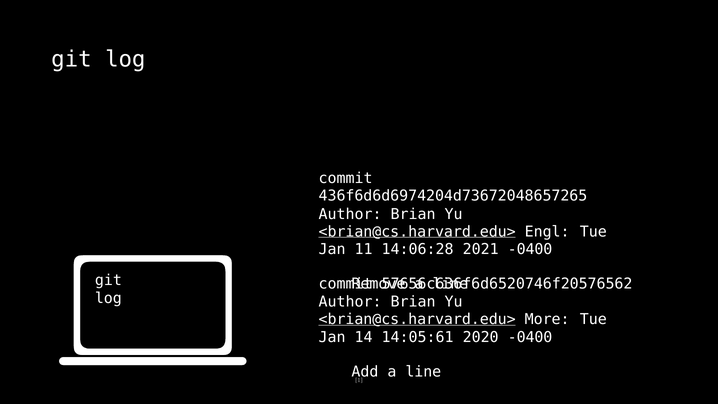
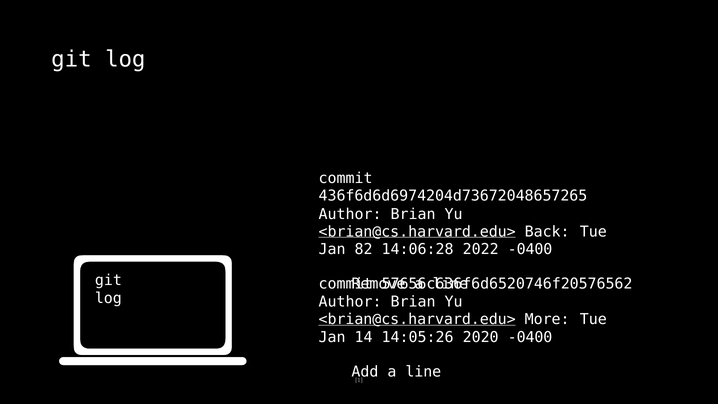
Engl: Engl -> Back (547, 232)
11: 11 -> 82 (364, 249)
2021: 2021 -> 2022 (481, 249)
14:05:61: 14:05:61 -> 14:05:26 (418, 337)
